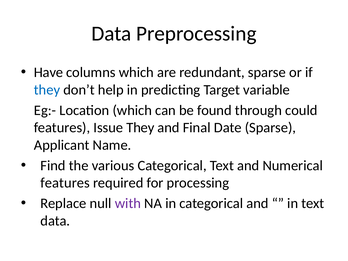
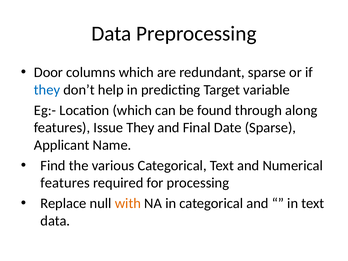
Have: Have -> Door (48, 72)
could: could -> along (301, 110)
with colour: purple -> orange (128, 203)
